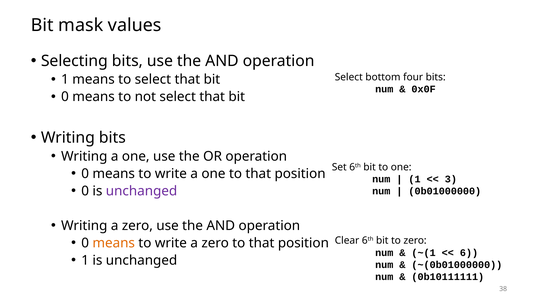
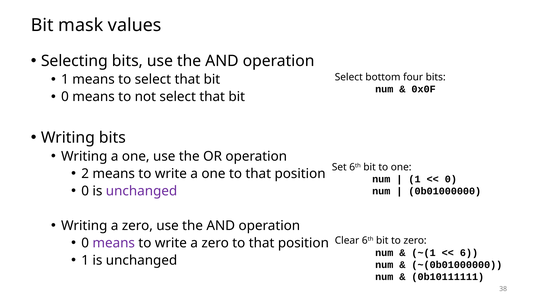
0: 0 -> 2 (85, 173)
3: 3 -> 0 (451, 179)
means colour: orange -> purple (114, 243)
